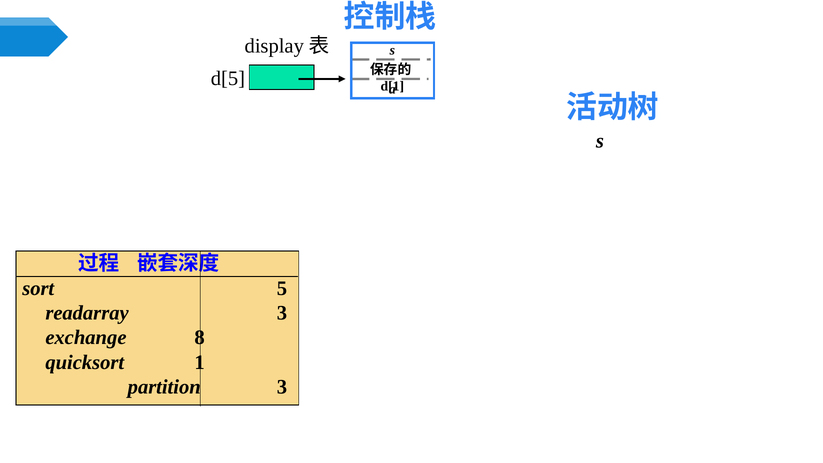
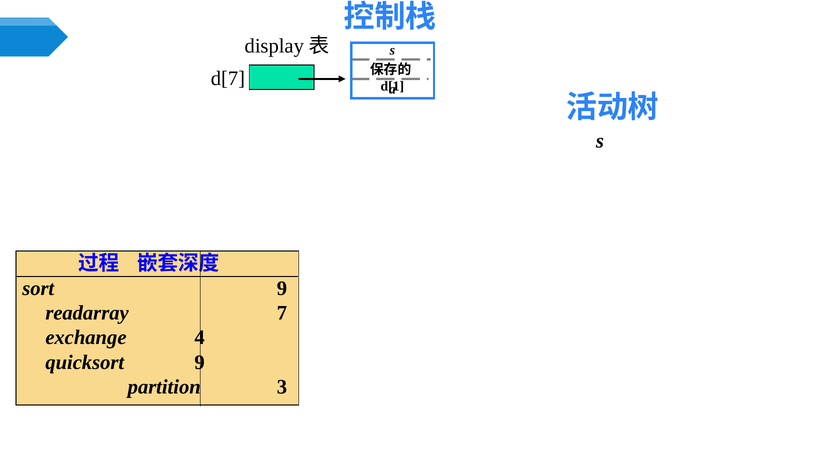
d[5: d[5 -> d[7 (228, 78)
sort 5: 5 -> 9 (282, 288)
readarray 3: 3 -> 7 (282, 313)
8: 8 -> 4 (200, 338)
quicksort 1: 1 -> 9 (200, 362)
